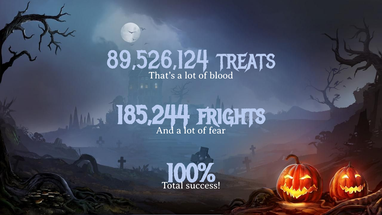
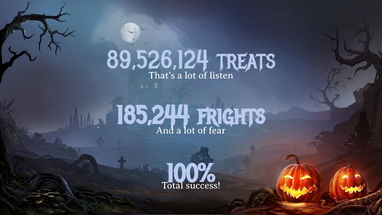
blood: blood -> listen (221, 76)
